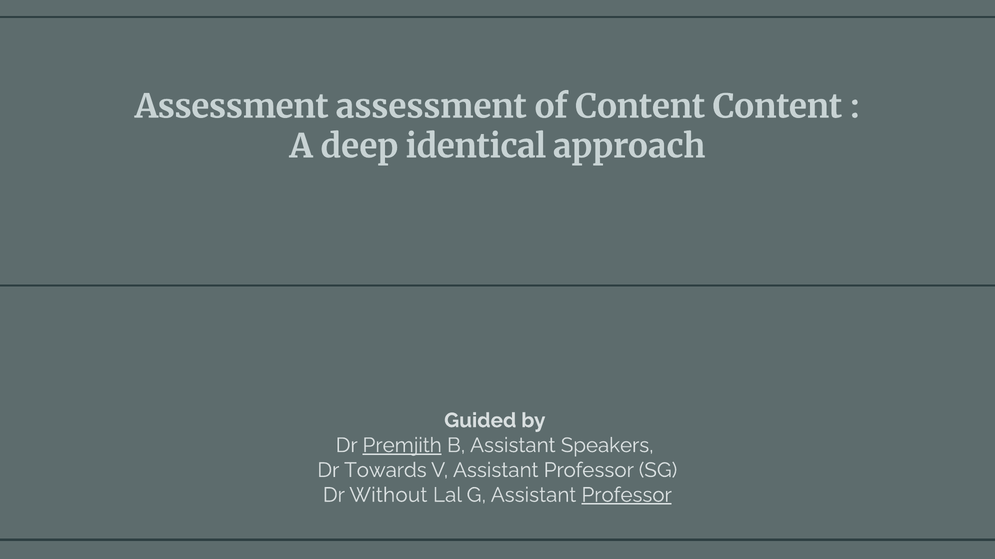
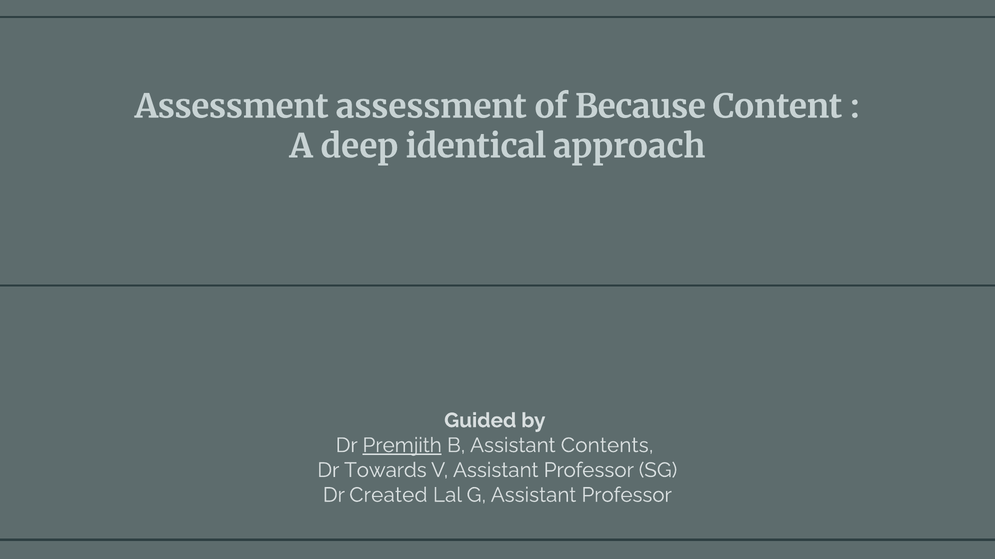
of Content: Content -> Because (640, 107)
Speakers: Speakers -> Contents (607, 446)
Without: Without -> Created (388, 496)
Professor underline: present -> none (627, 496)
